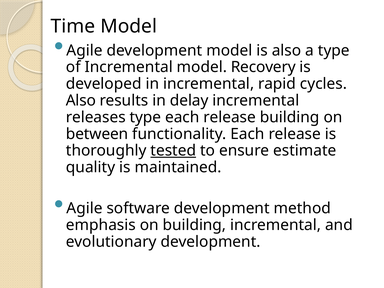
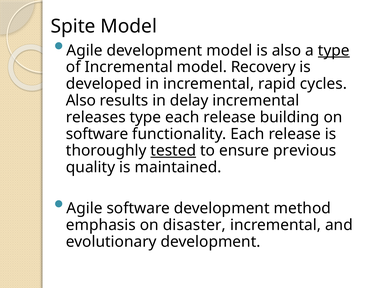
Time: Time -> Spite (73, 26)
type underline: none -> present (334, 50)
between: between -> software (97, 134)
estimate: estimate -> previous (305, 151)
on building: building -> disaster (194, 225)
